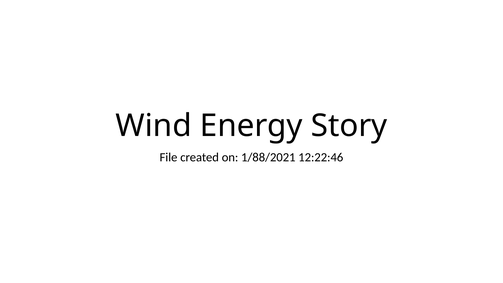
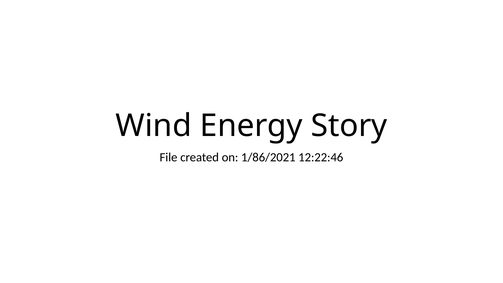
1/88/2021: 1/88/2021 -> 1/86/2021 (268, 157)
